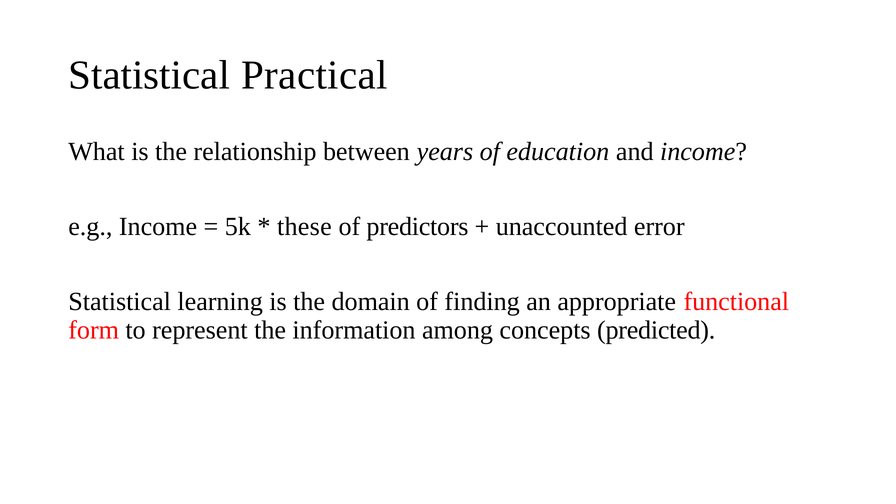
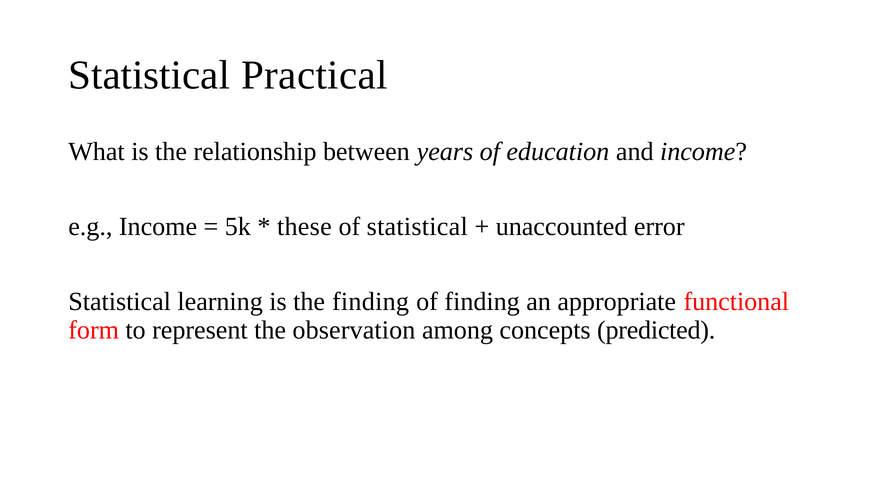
of predictors: predictors -> statistical (417, 227)
the domain: domain -> finding (371, 302)
information: information -> observation (354, 330)
